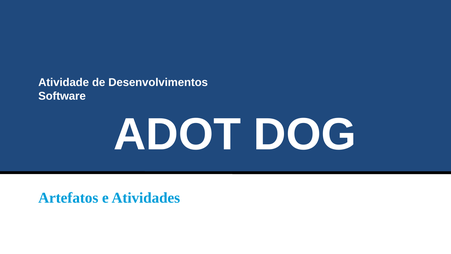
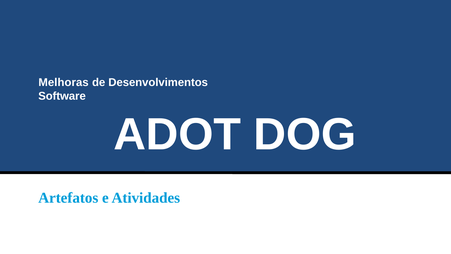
Atividade: Atividade -> Melhoras (64, 83)
